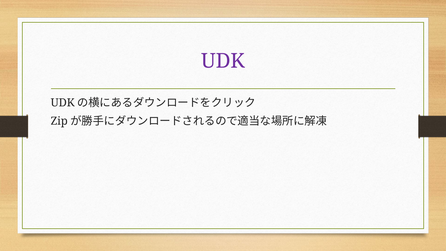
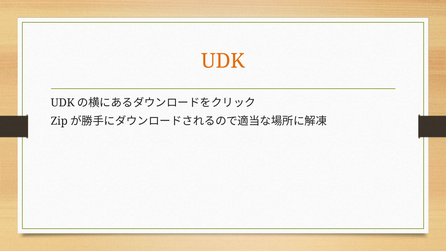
UDK colour: purple -> orange (223, 61)
